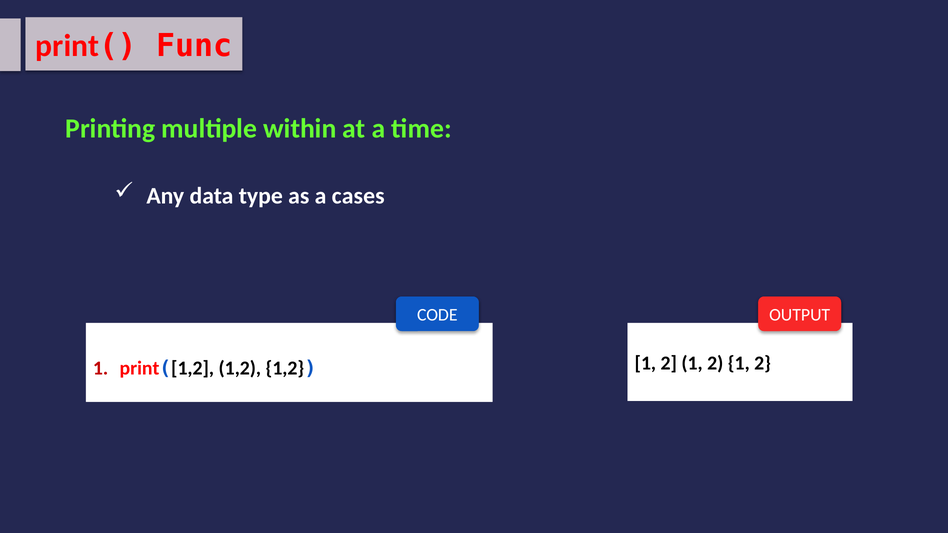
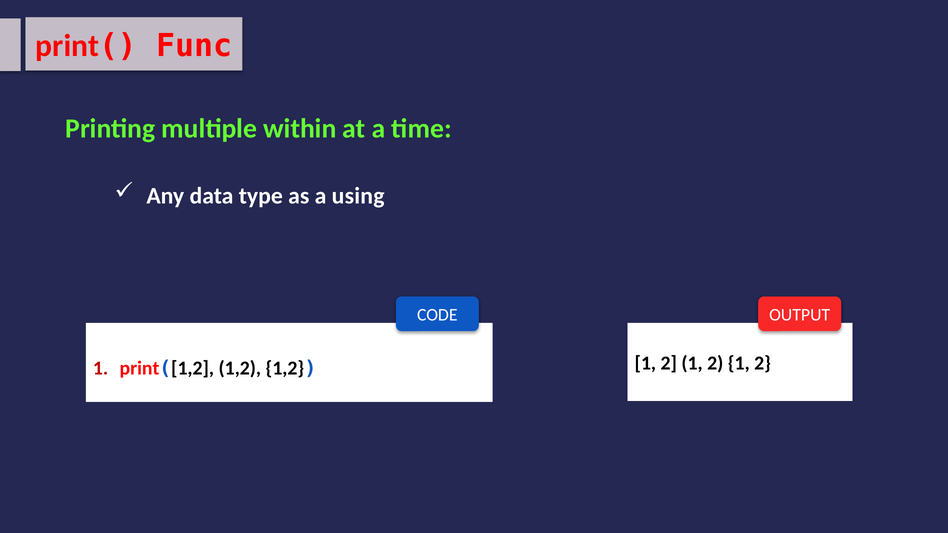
cases: cases -> using (358, 196)
